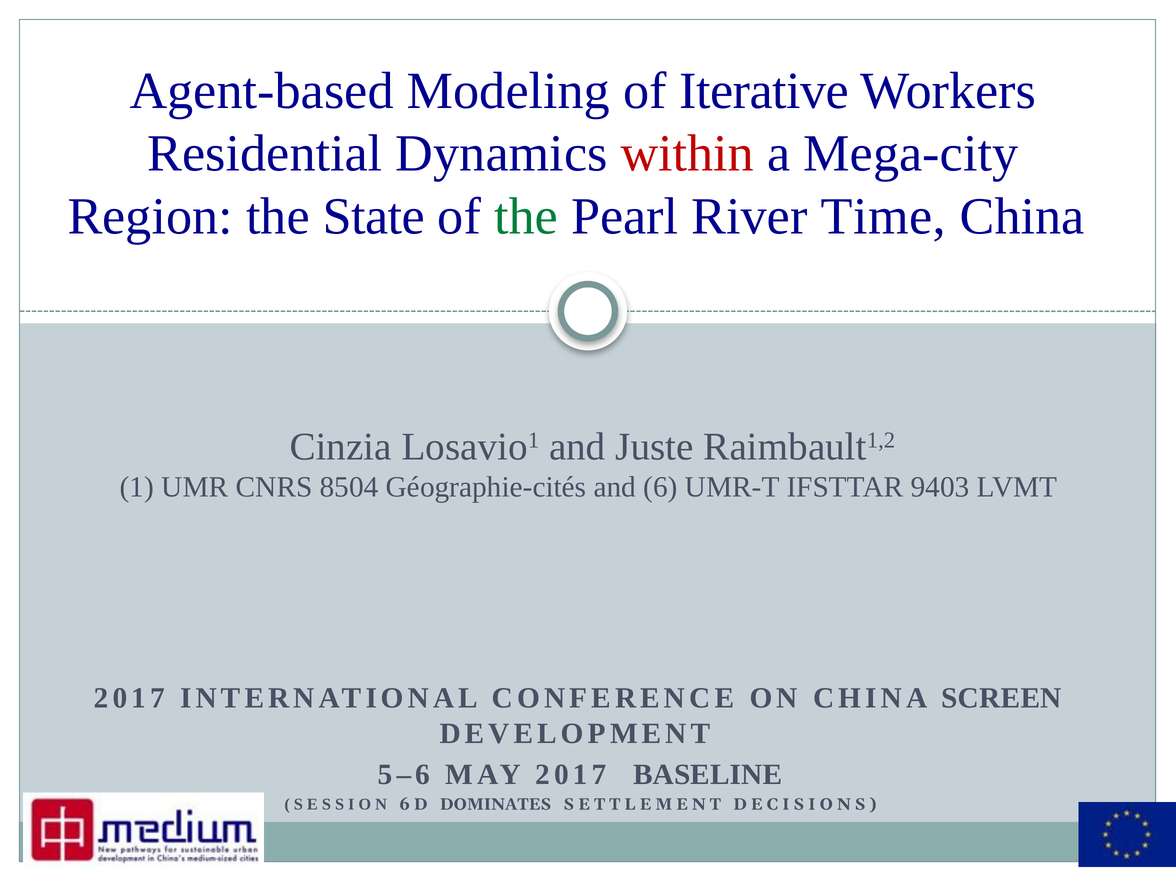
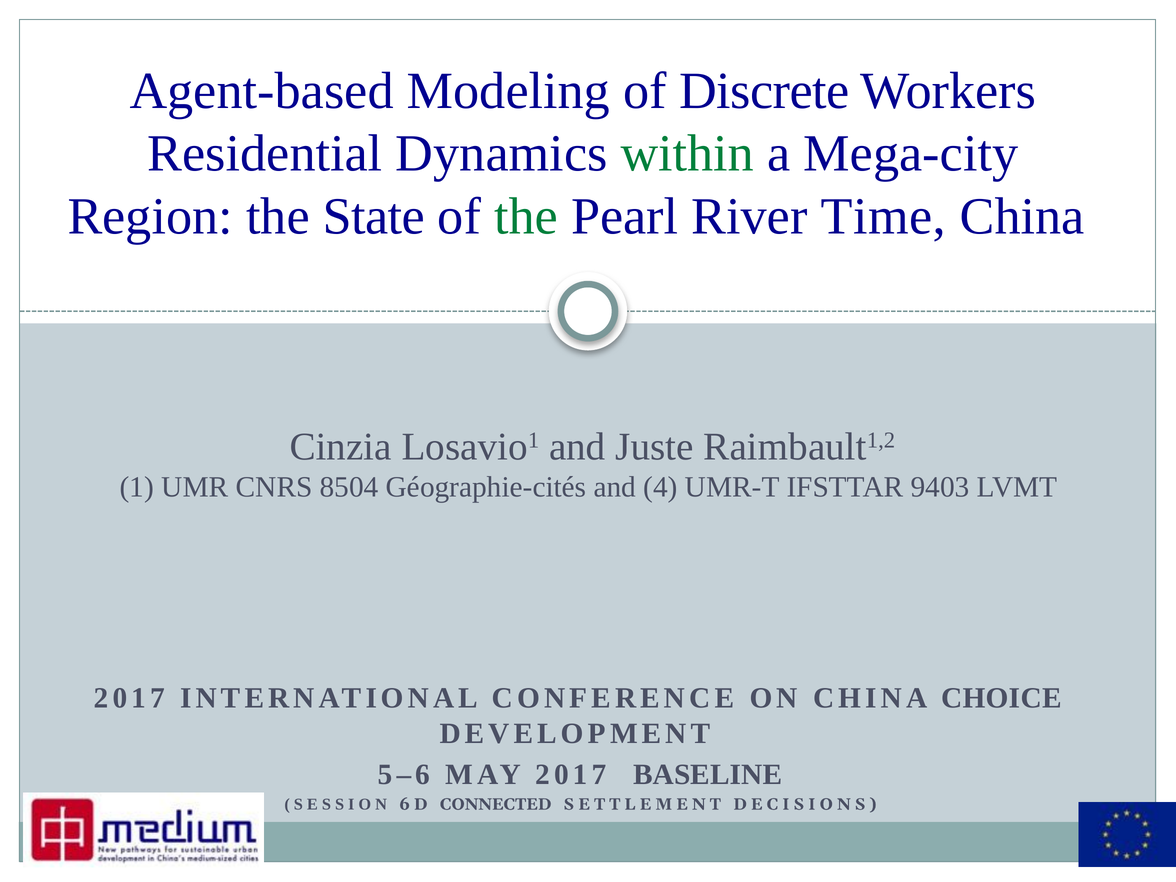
Iterative: Iterative -> Discrete (764, 91)
within colour: red -> green (687, 154)
6: 6 -> 4 (661, 487)
SCREEN: SCREEN -> CHOICE (1001, 698)
DOMINATES: DOMINATES -> CONNECTED (496, 804)
